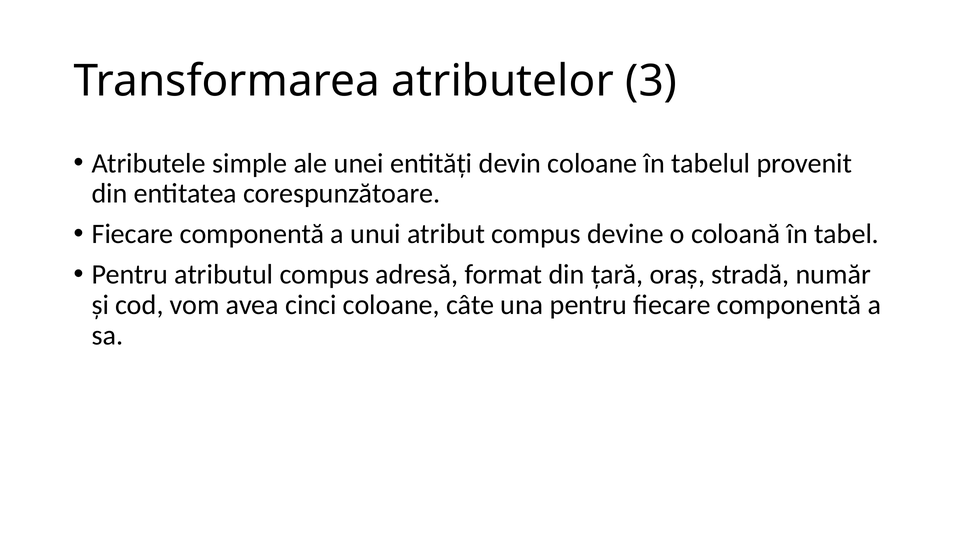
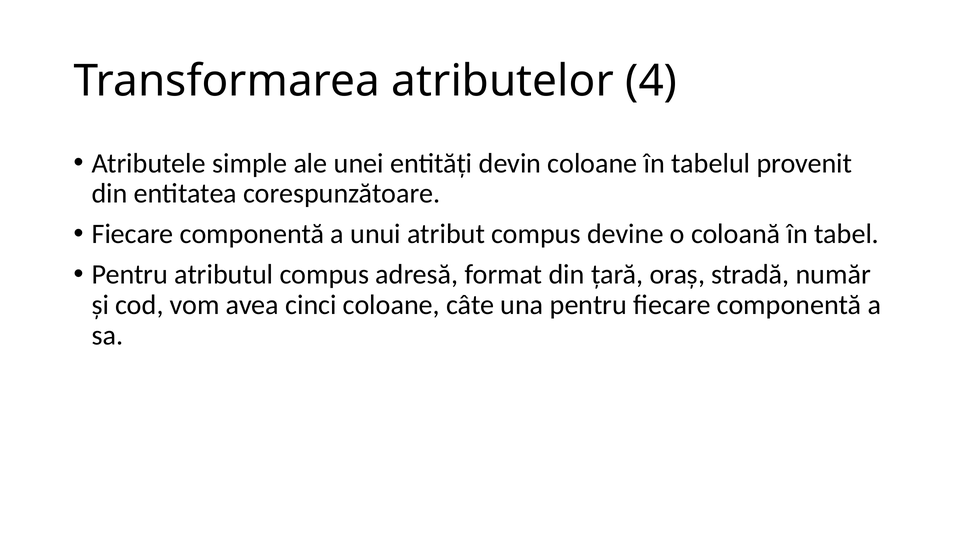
3: 3 -> 4 (651, 81)
